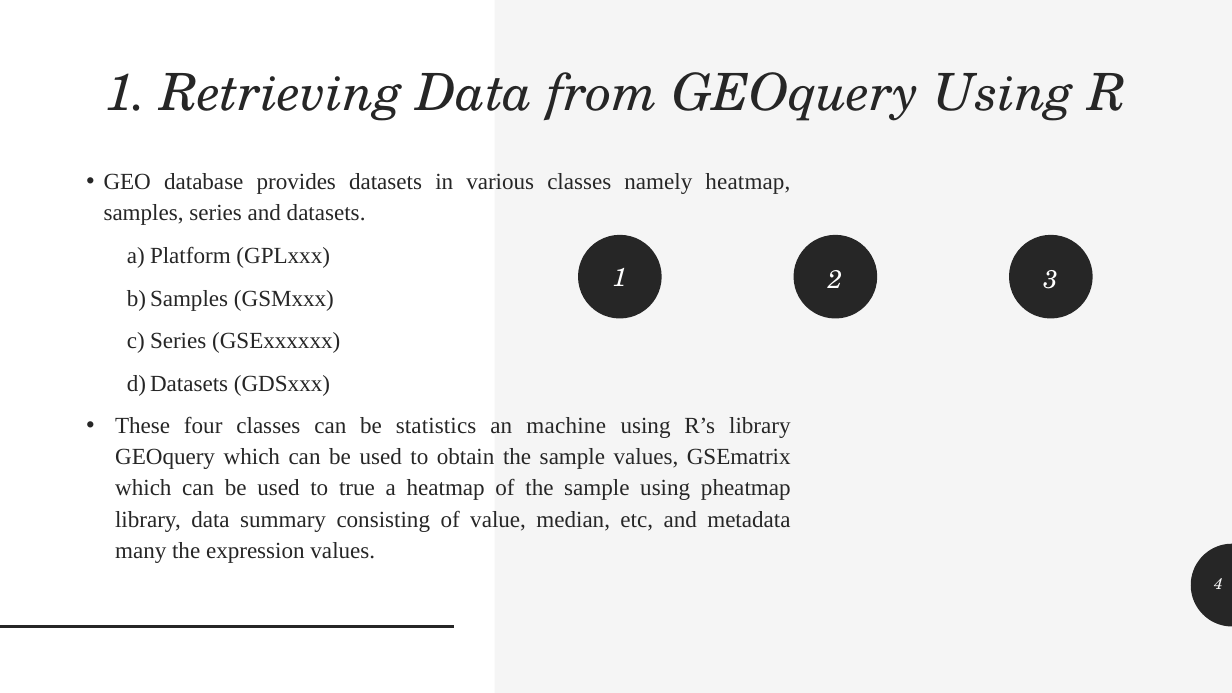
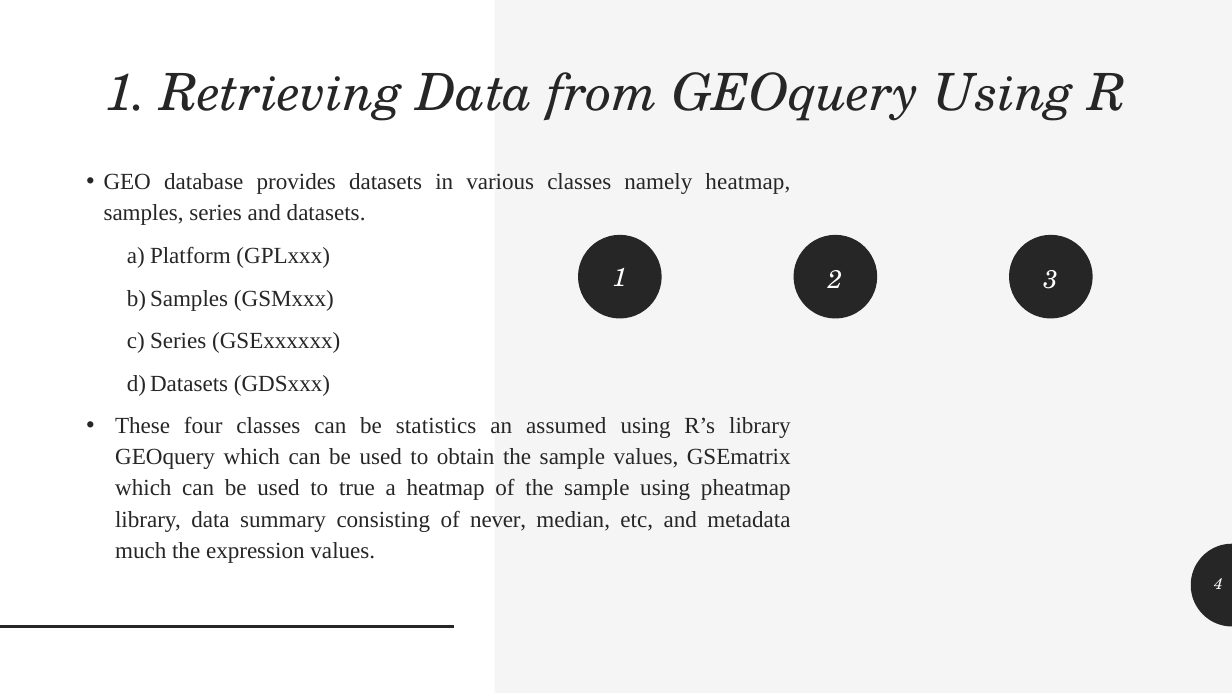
machine: machine -> assumed (566, 426)
value: value -> never (498, 519)
many: many -> much (141, 550)
